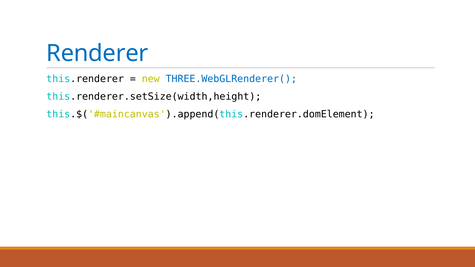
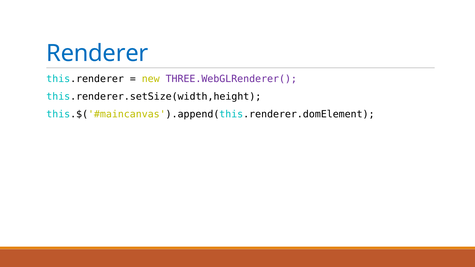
THREE.WebGLRenderer( colour: blue -> purple (231, 79)
